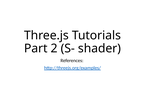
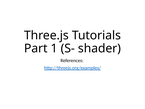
2: 2 -> 1 (54, 48)
